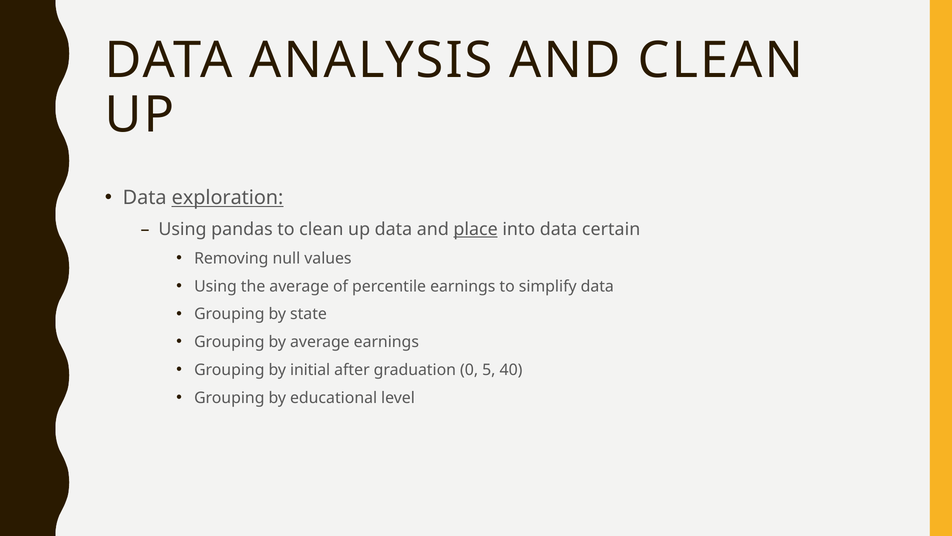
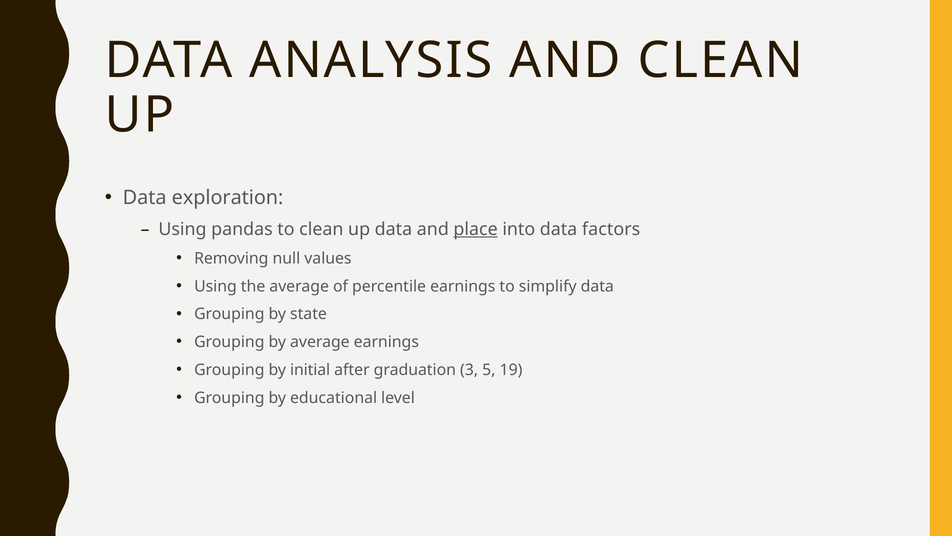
exploration underline: present -> none (228, 198)
certain: certain -> factors (611, 229)
0: 0 -> 3 (469, 370)
40: 40 -> 19 (511, 370)
